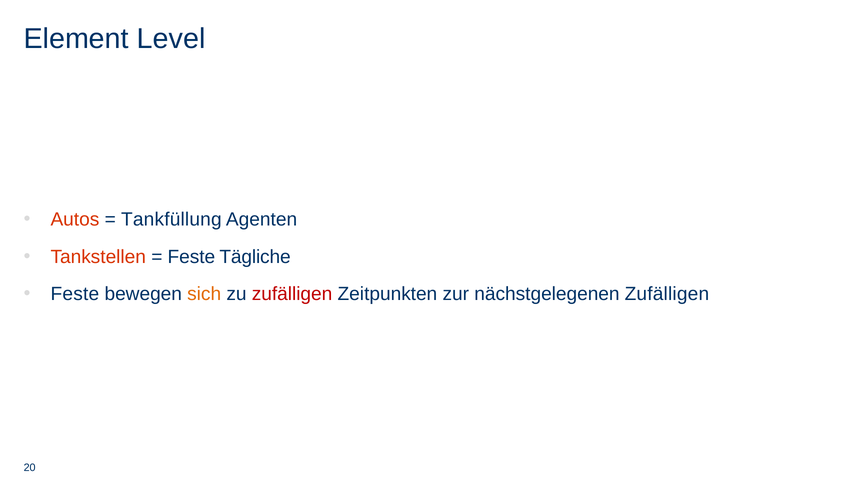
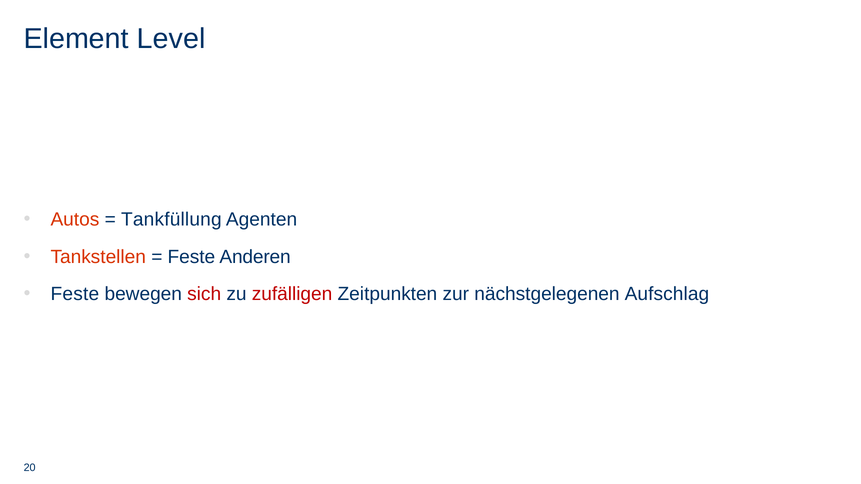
Tägliche: Tägliche -> Anderen (255, 257)
sich colour: orange -> red (204, 294)
nächstgelegenen Zufälligen: Zufälligen -> Aufschlag (667, 294)
